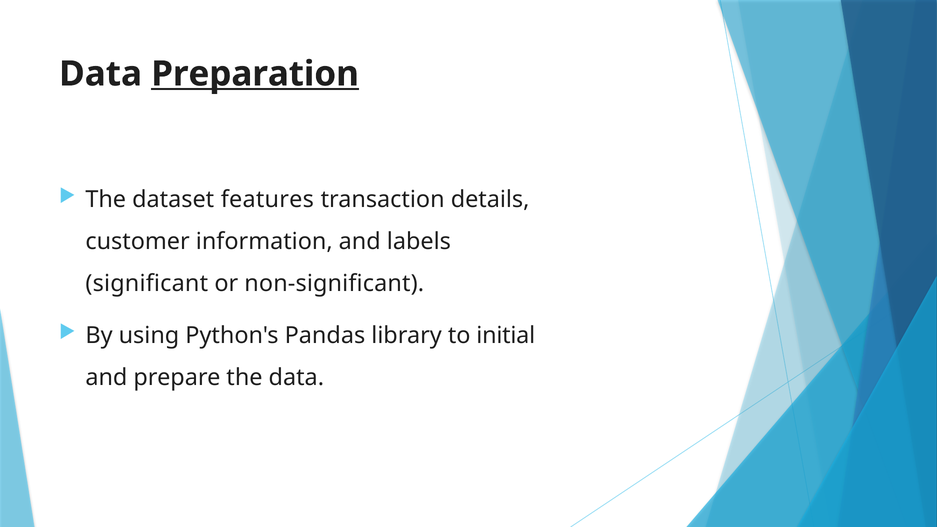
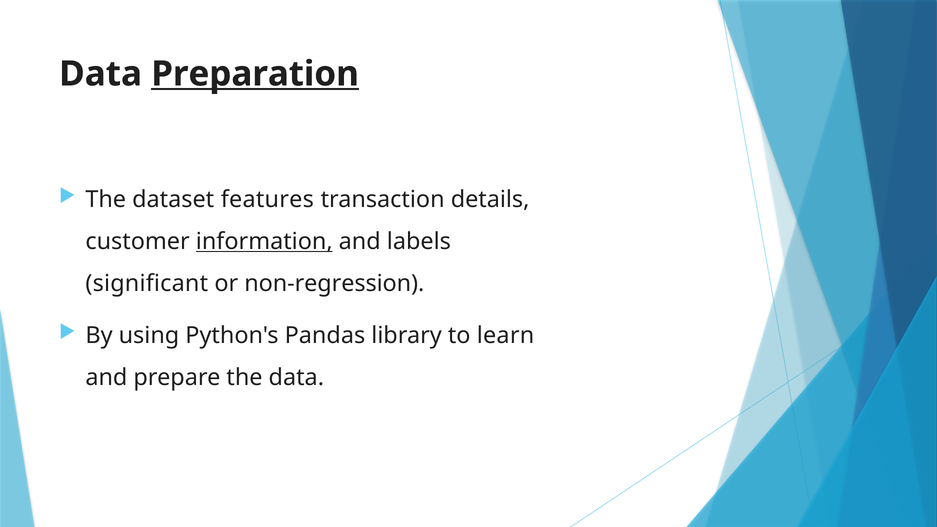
information underline: none -> present (264, 241)
non-significant: non-significant -> non-regression (334, 284)
initial: initial -> learn (506, 336)
